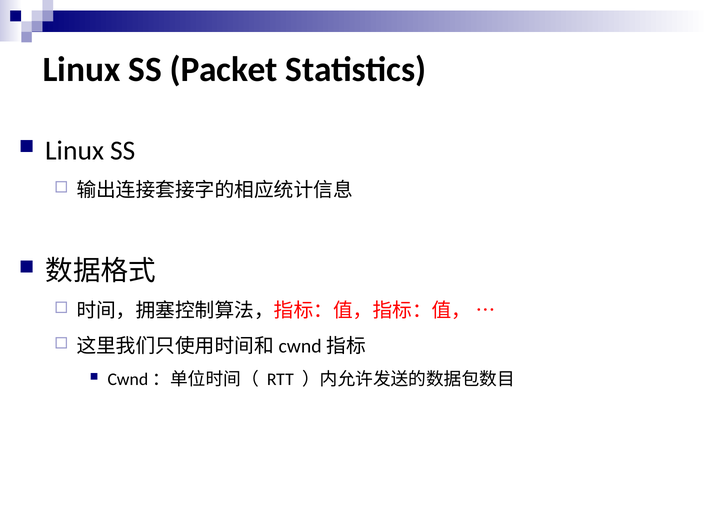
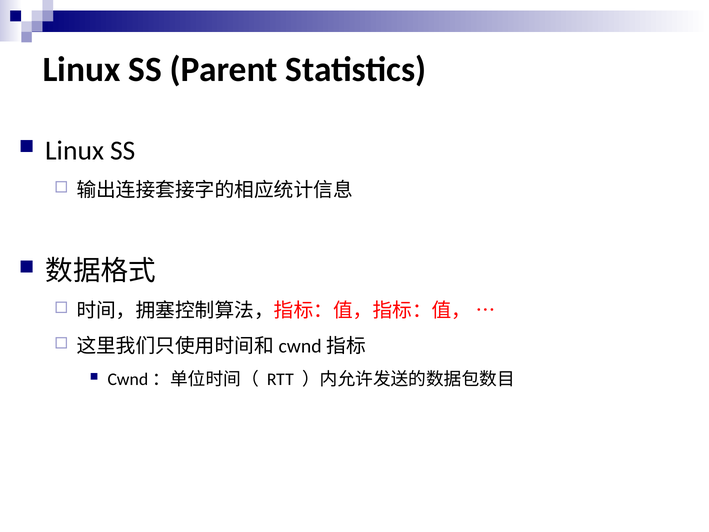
Packet: Packet -> Parent (224, 69)
